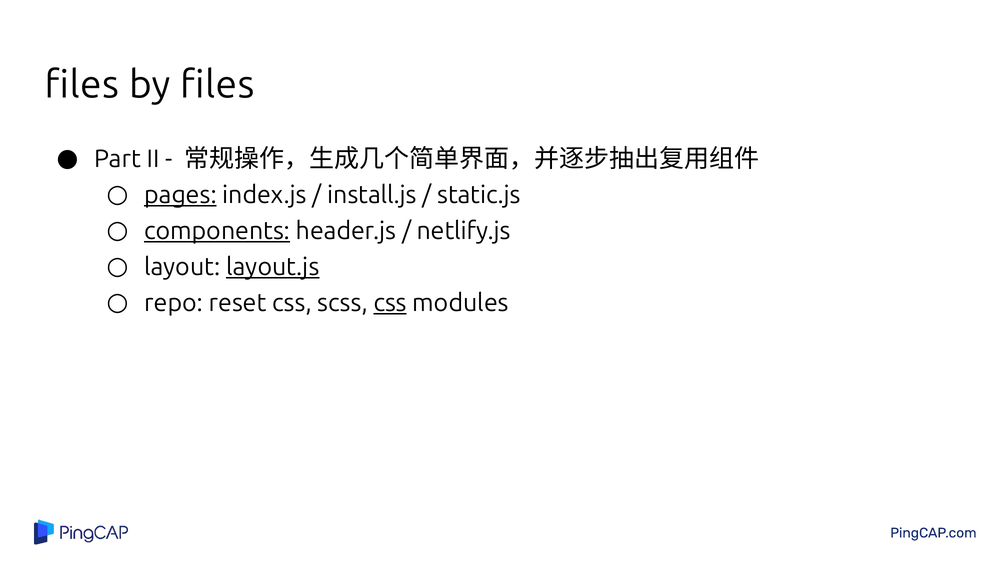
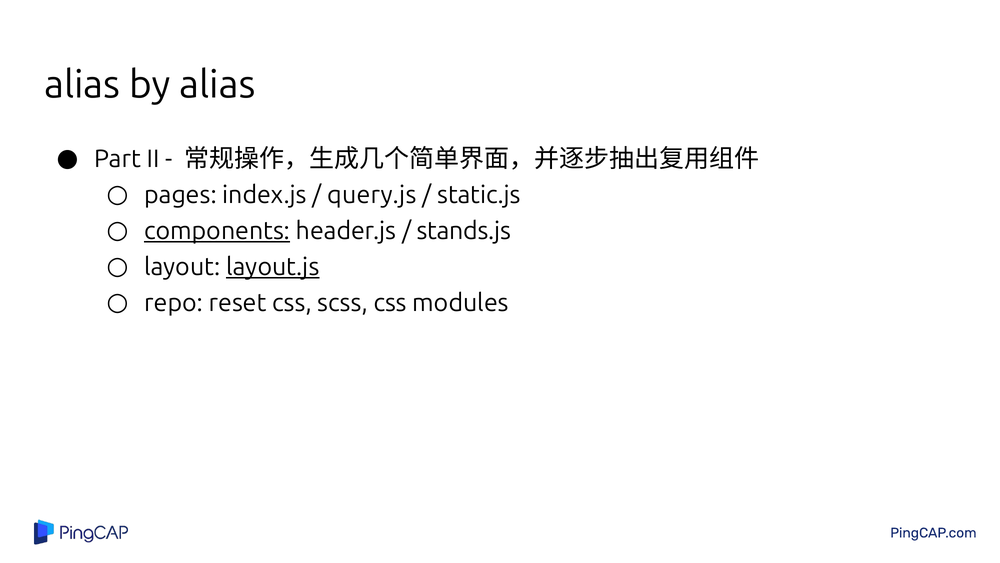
files: files -> alias (82, 85)
by files: files -> alias (217, 85)
pages underline: present -> none (180, 195)
install.js: install.js -> query.js (372, 195)
netlify.js: netlify.js -> stands.js (464, 231)
css underline: present -> none (390, 303)
